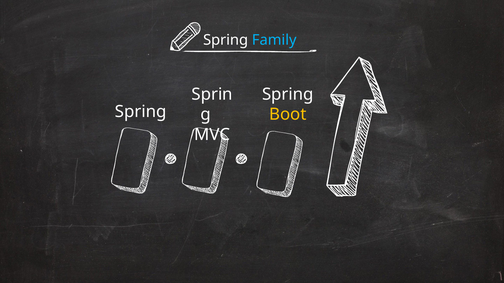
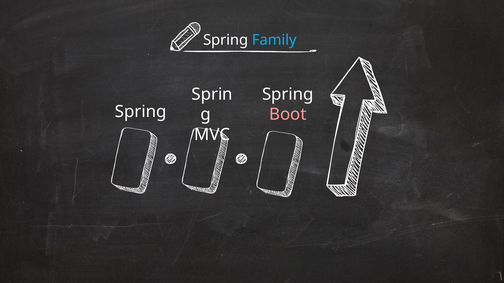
Boot colour: yellow -> pink (288, 115)
